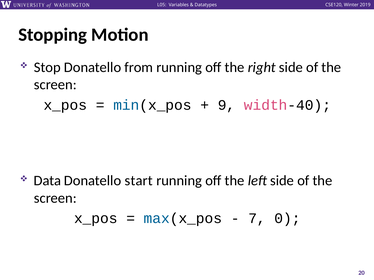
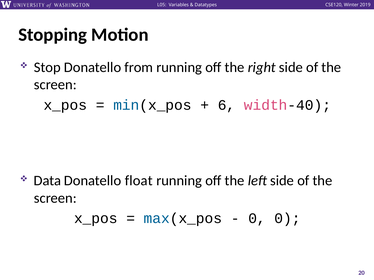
9: 9 -> 6 (227, 105)
start: start -> float (139, 181)
7: 7 -> 0 (257, 219)
